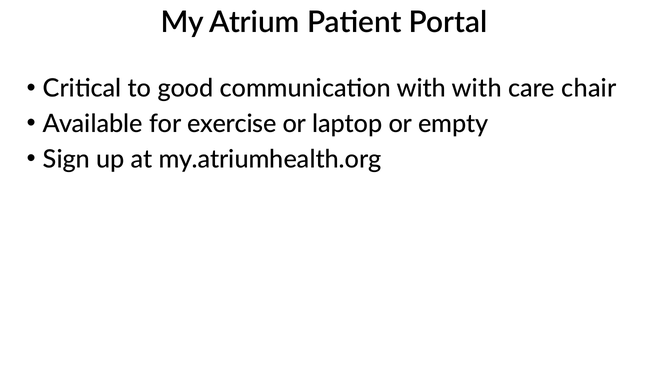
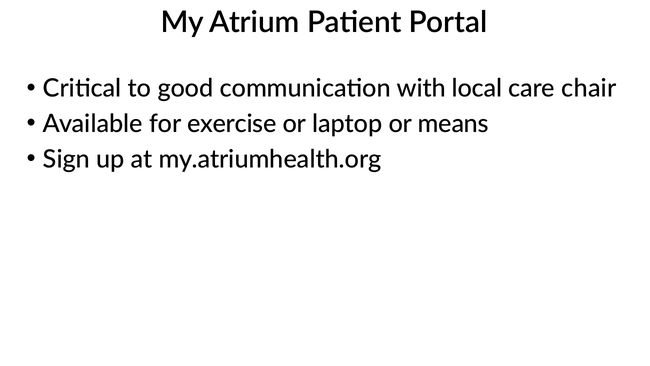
with with: with -> local (477, 88)
empty: empty -> means (453, 124)
